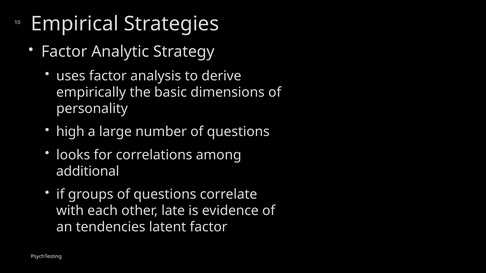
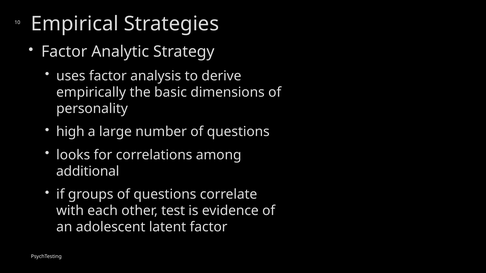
late: late -> test (173, 211)
tendencies: tendencies -> adolescent (111, 227)
